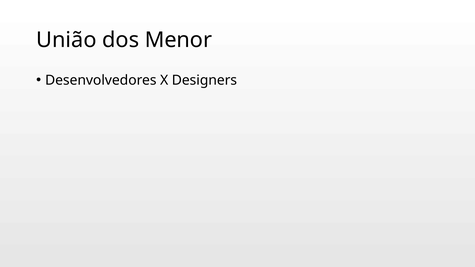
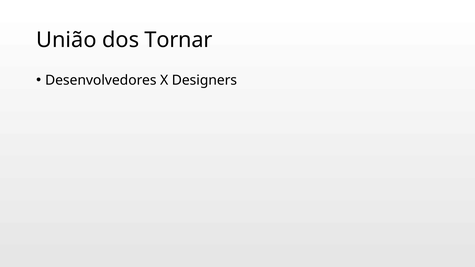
Menor: Menor -> Tornar (178, 40)
